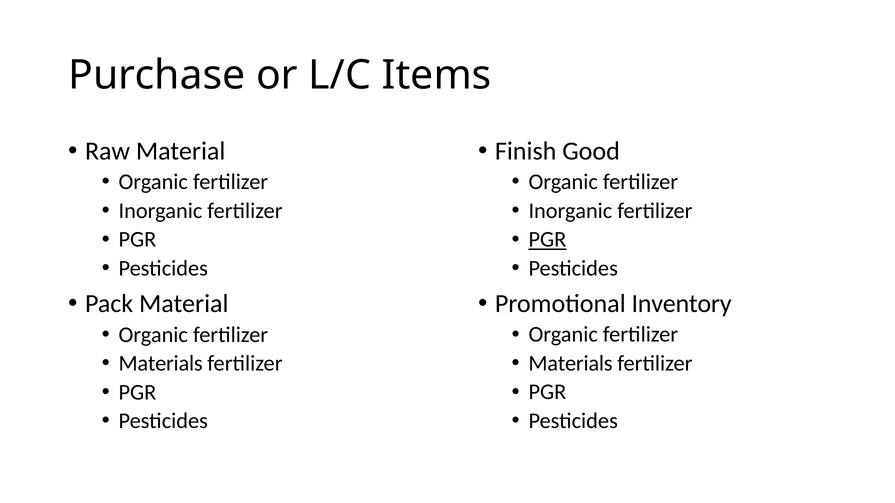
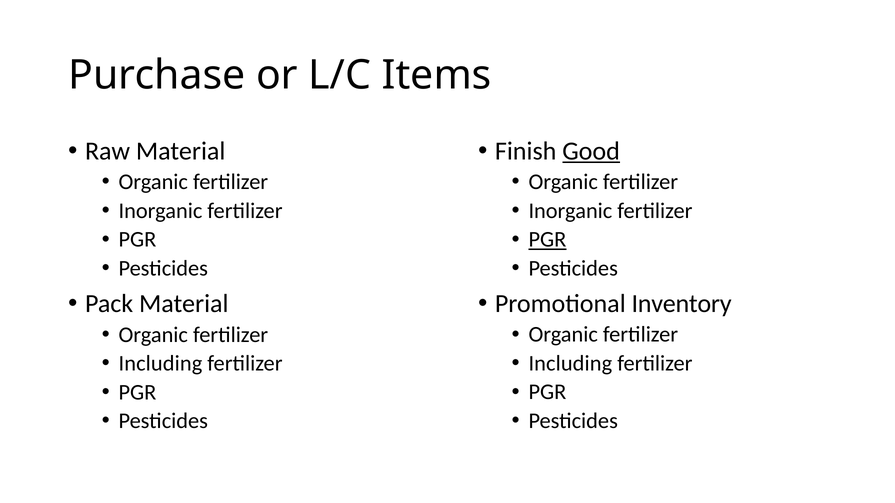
Good underline: none -> present (591, 151)
Materials: Materials -> Including (570, 364)
Materials: Materials -> Including (160, 364)
